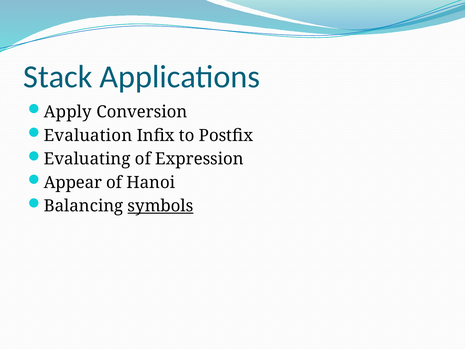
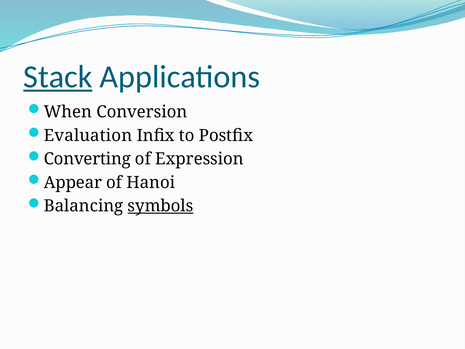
Stack underline: none -> present (58, 77)
Apply: Apply -> When (68, 112)
Evaluating: Evaluating -> Converting (87, 159)
